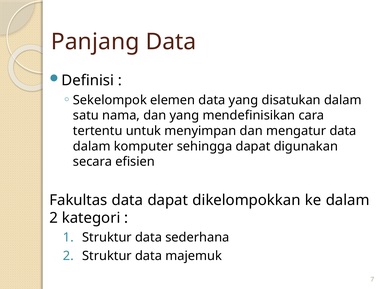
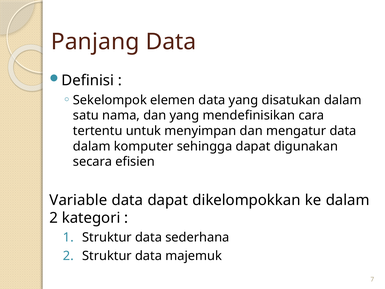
Fakultas: Fakultas -> Variable (78, 200)
